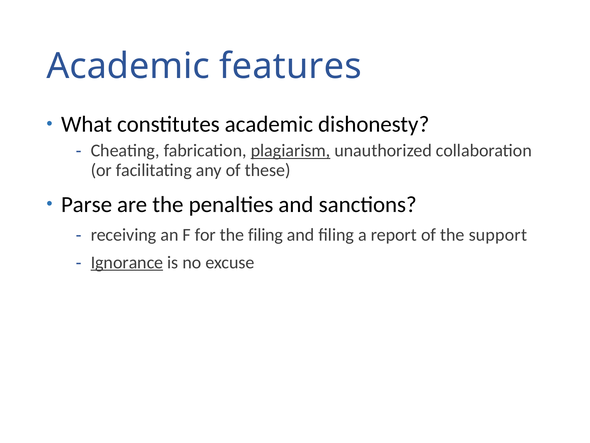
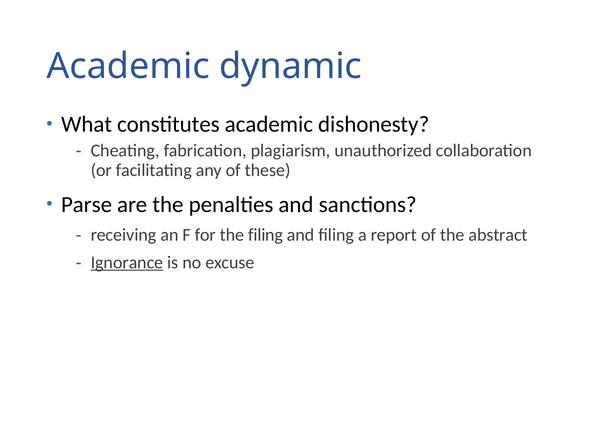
features: features -> dynamic (291, 66)
plagiarism underline: present -> none (291, 150)
support: support -> abstract (498, 235)
